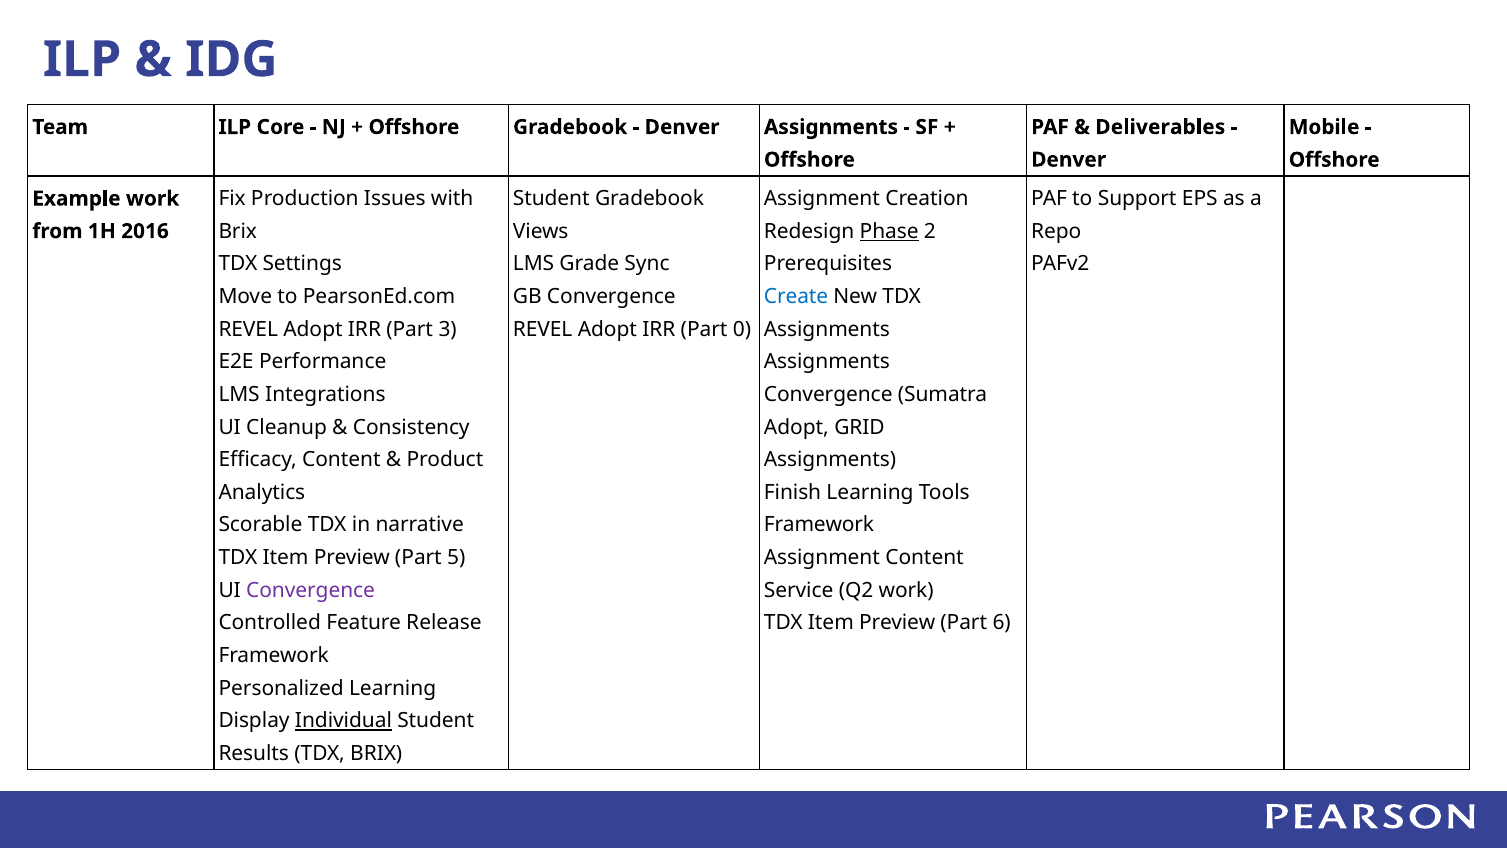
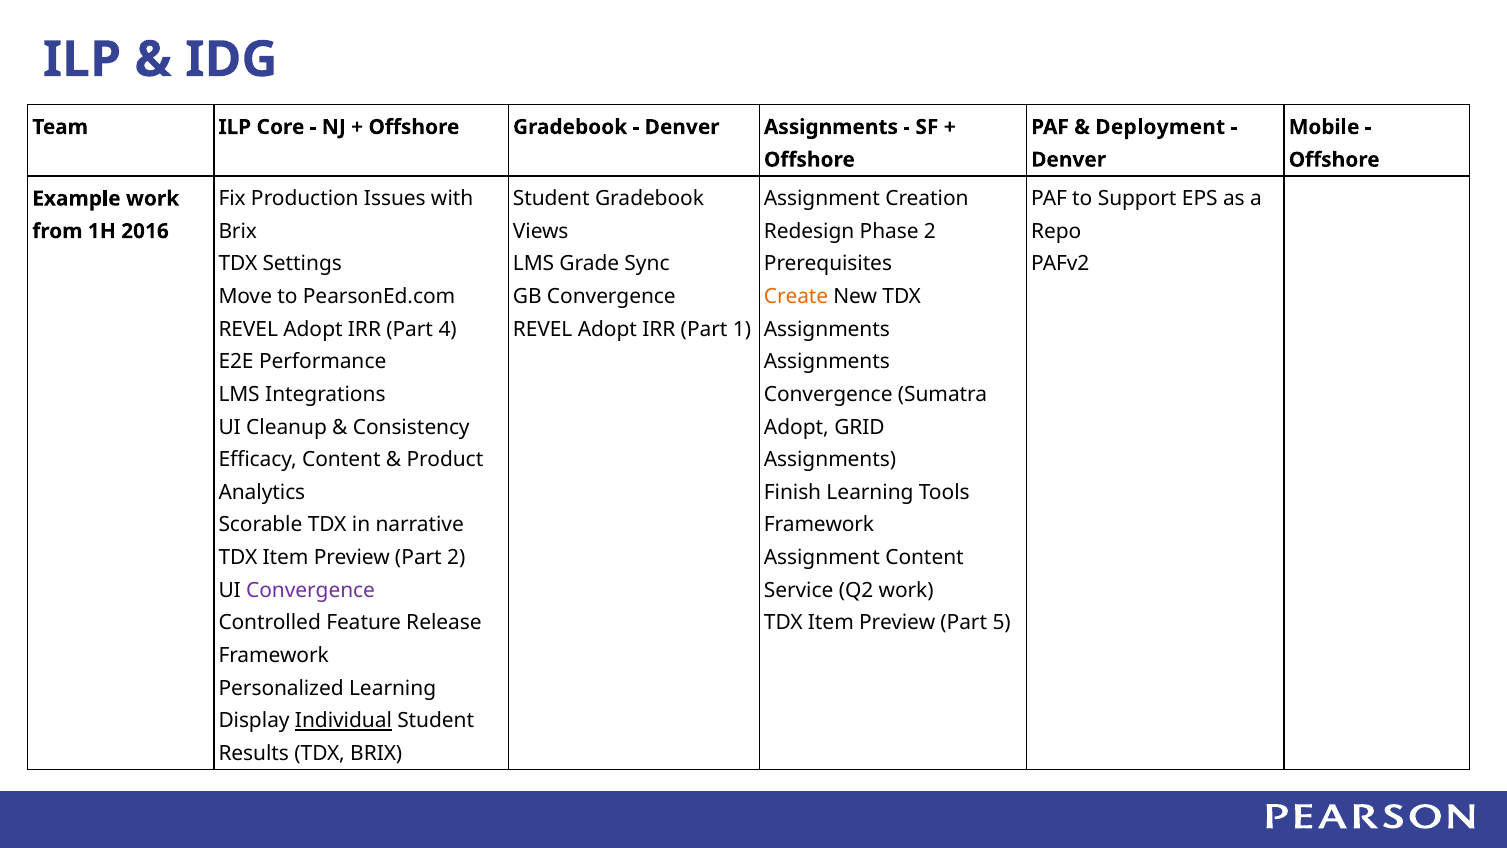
Deliverables: Deliverables -> Deployment (1160, 127)
Phase underline: present -> none (889, 231)
Create colour: blue -> orange (796, 296)
3: 3 -> 4 (448, 329)
0: 0 -> 1 (742, 329)
Part 5: 5 -> 2 (456, 558)
6: 6 -> 5 (1002, 623)
